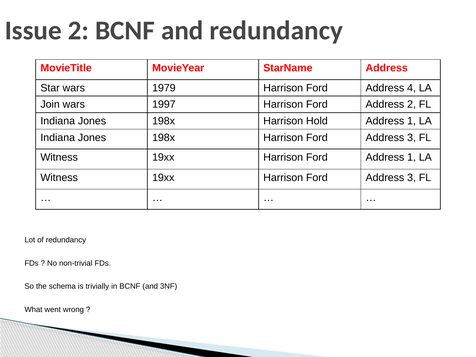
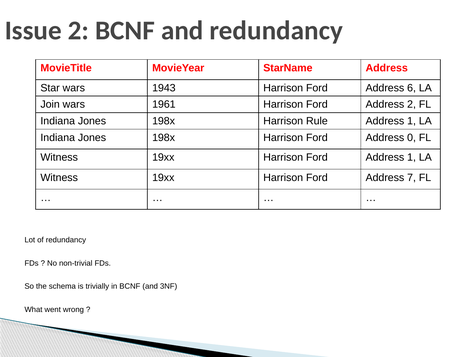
1979: 1979 -> 1943 (164, 88)
4: 4 -> 6 (412, 88)
1997: 1997 -> 1961 (164, 105)
Hold: Hold -> Rule (317, 121)
3: 3 -> 0 (412, 138)
3: 3 -> 7 (412, 178)
